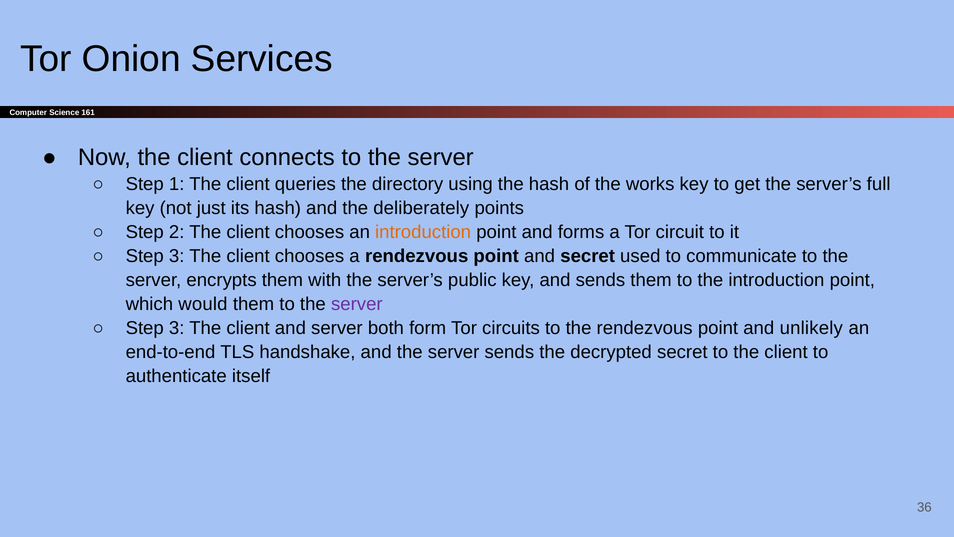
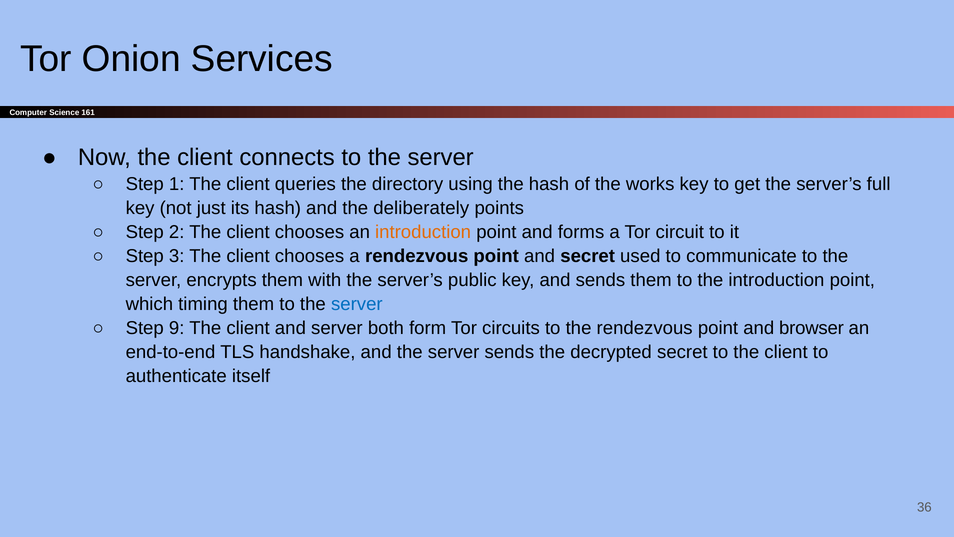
would: would -> timing (203, 304)
server colour: purple -> blue (357, 304)
3: 3 -> 9 (177, 328)
unlikely: unlikely -> browser (811, 328)
